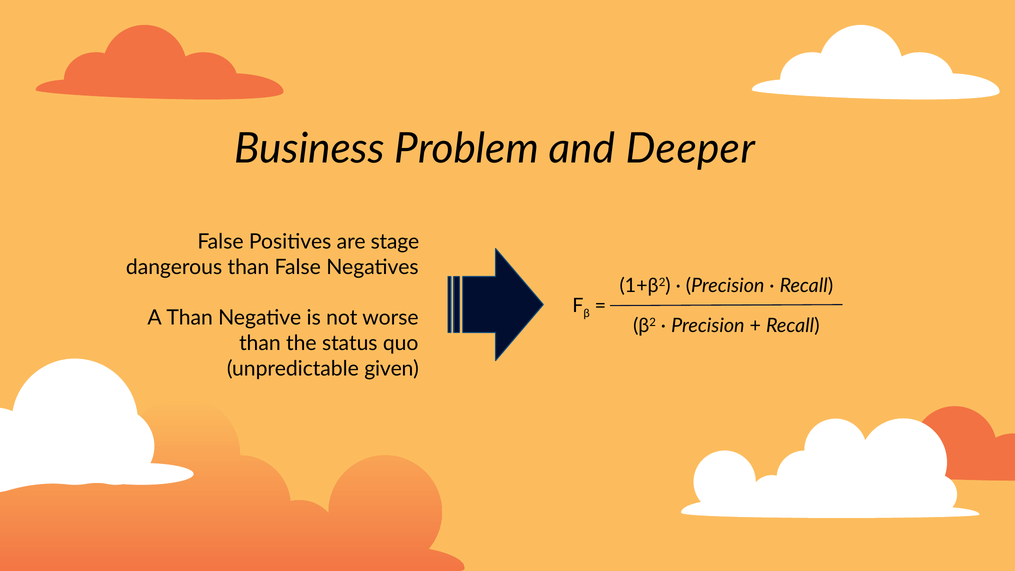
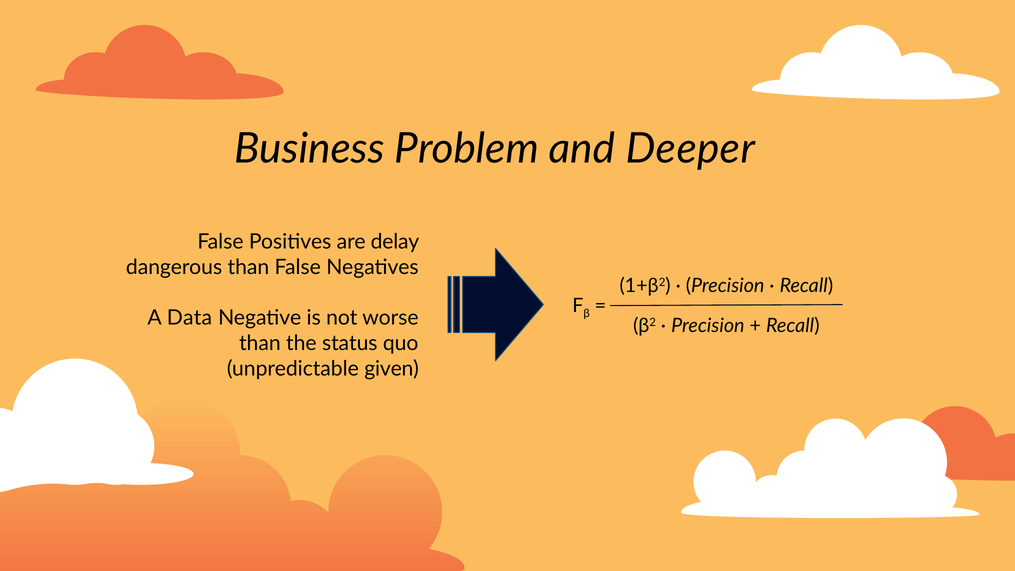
stage: stage -> delay (395, 242)
A Than: Than -> Data (189, 318)
